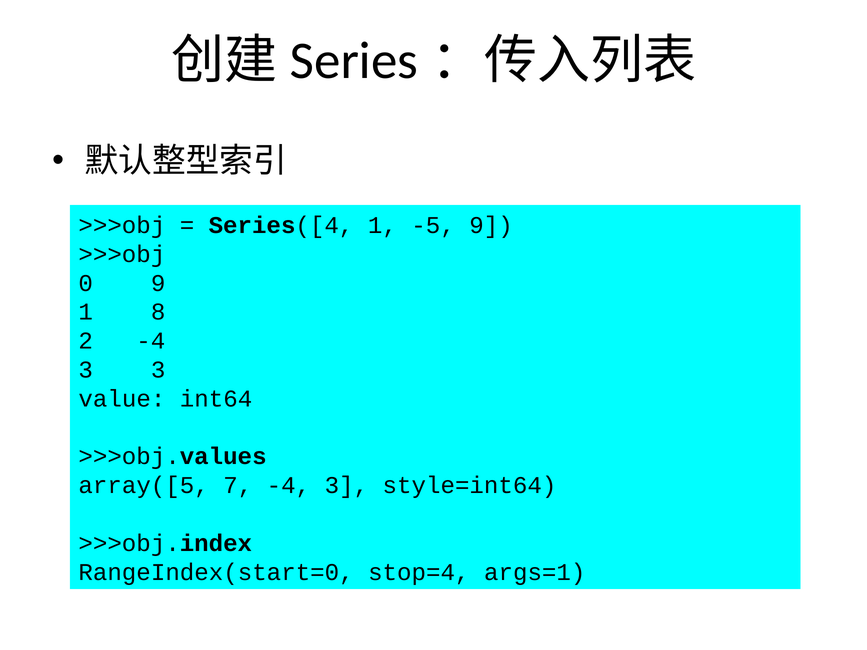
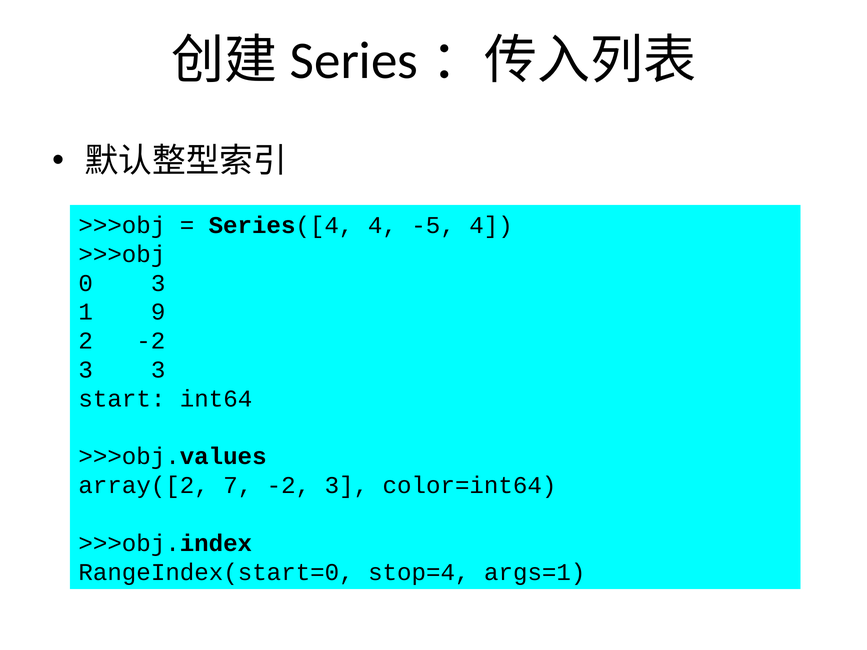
Series([4 1: 1 -> 4 (382, 225)
-5 9: 9 -> 4 (491, 225)
0 9: 9 -> 3 (158, 283)
8: 8 -> 9 (158, 312)
2 -4: -4 -> -2 (151, 341)
value: value -> start (122, 399)
array([5: array([5 -> array([2 (144, 486)
7 -4: -4 -> -2 (288, 486)
style=int64: style=int64 -> color=int64 (469, 486)
